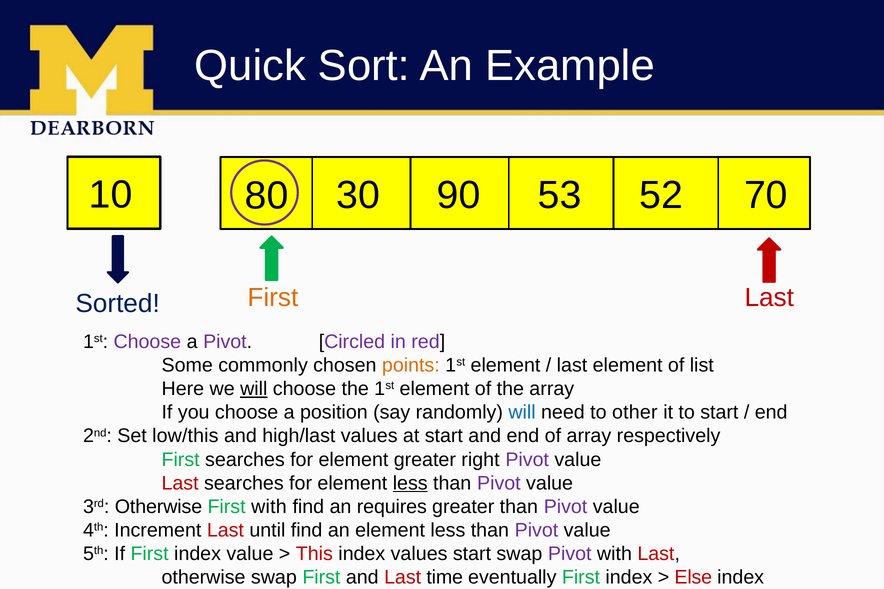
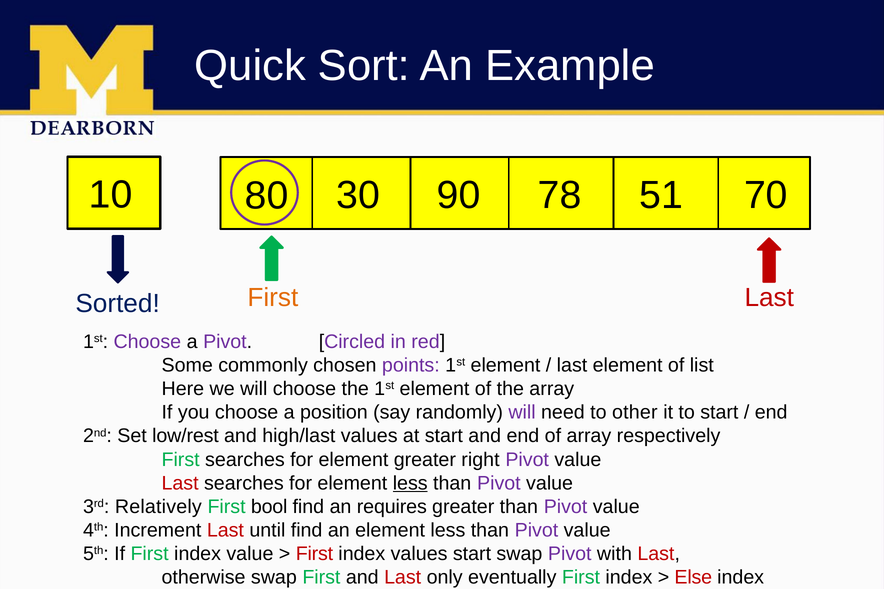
53: 53 -> 78 (560, 195)
52: 52 -> 51 (661, 195)
points colour: orange -> purple (411, 365)
will underline: present -> none (254, 389)
will colour: blue -> purple (522, 413)
low/this: low/this -> low/rest (185, 436)
3rd Otherwise: Otherwise -> Relatively (158, 507)
First with: with -> bool (269, 507)
This: This -> First (314, 554)
time: time -> only (445, 578)
